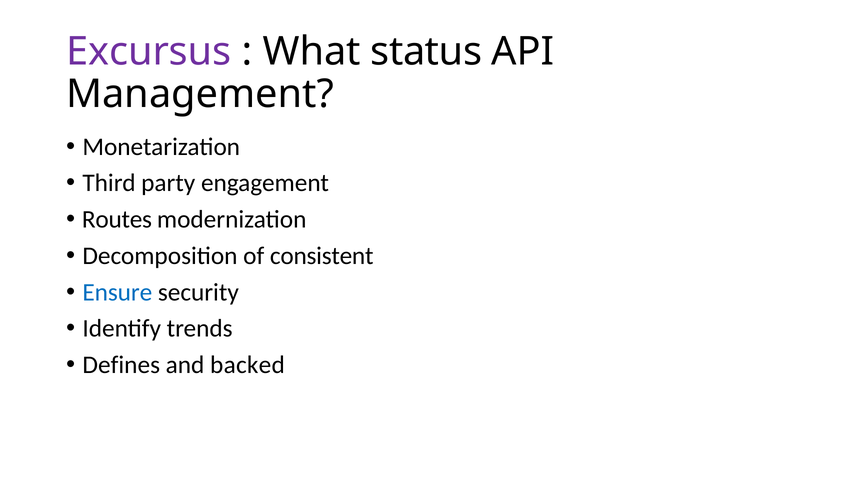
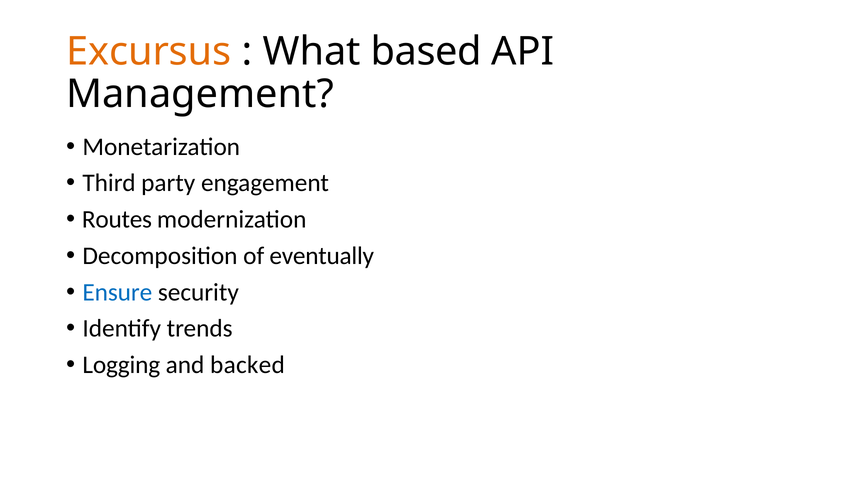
Excursus colour: purple -> orange (149, 51)
status: status -> based (426, 51)
consistent: consistent -> eventually (322, 256)
Defines: Defines -> Logging (121, 365)
